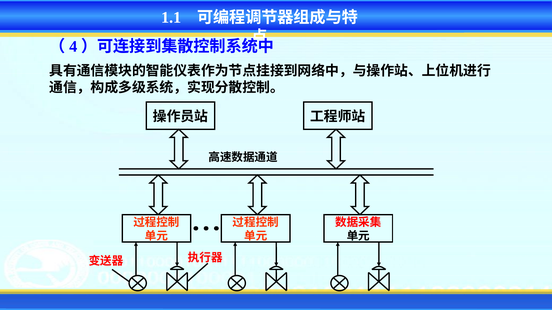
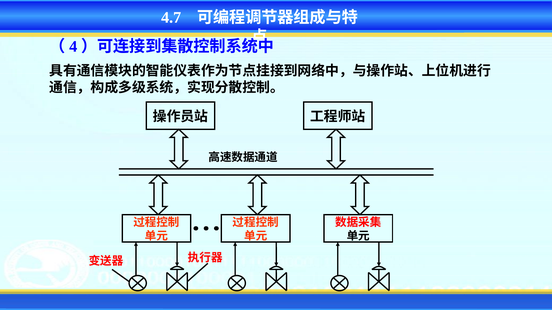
1.1: 1.1 -> 4.7 (171, 18)
